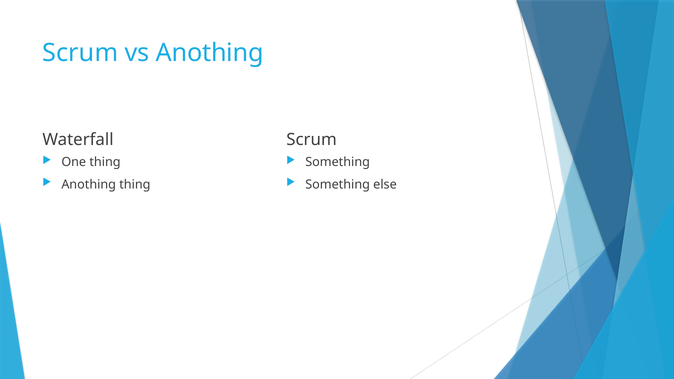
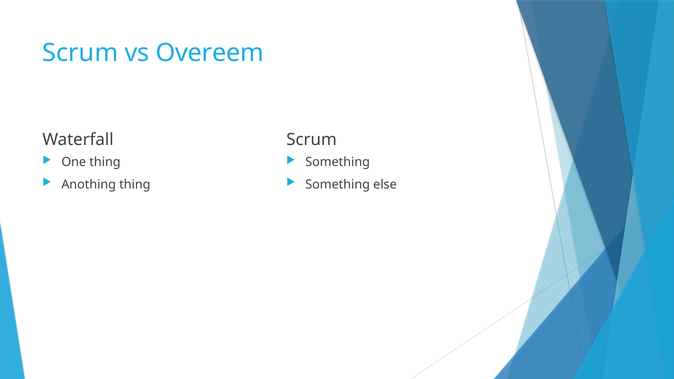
vs Anothing: Anothing -> Overeem (210, 53)
